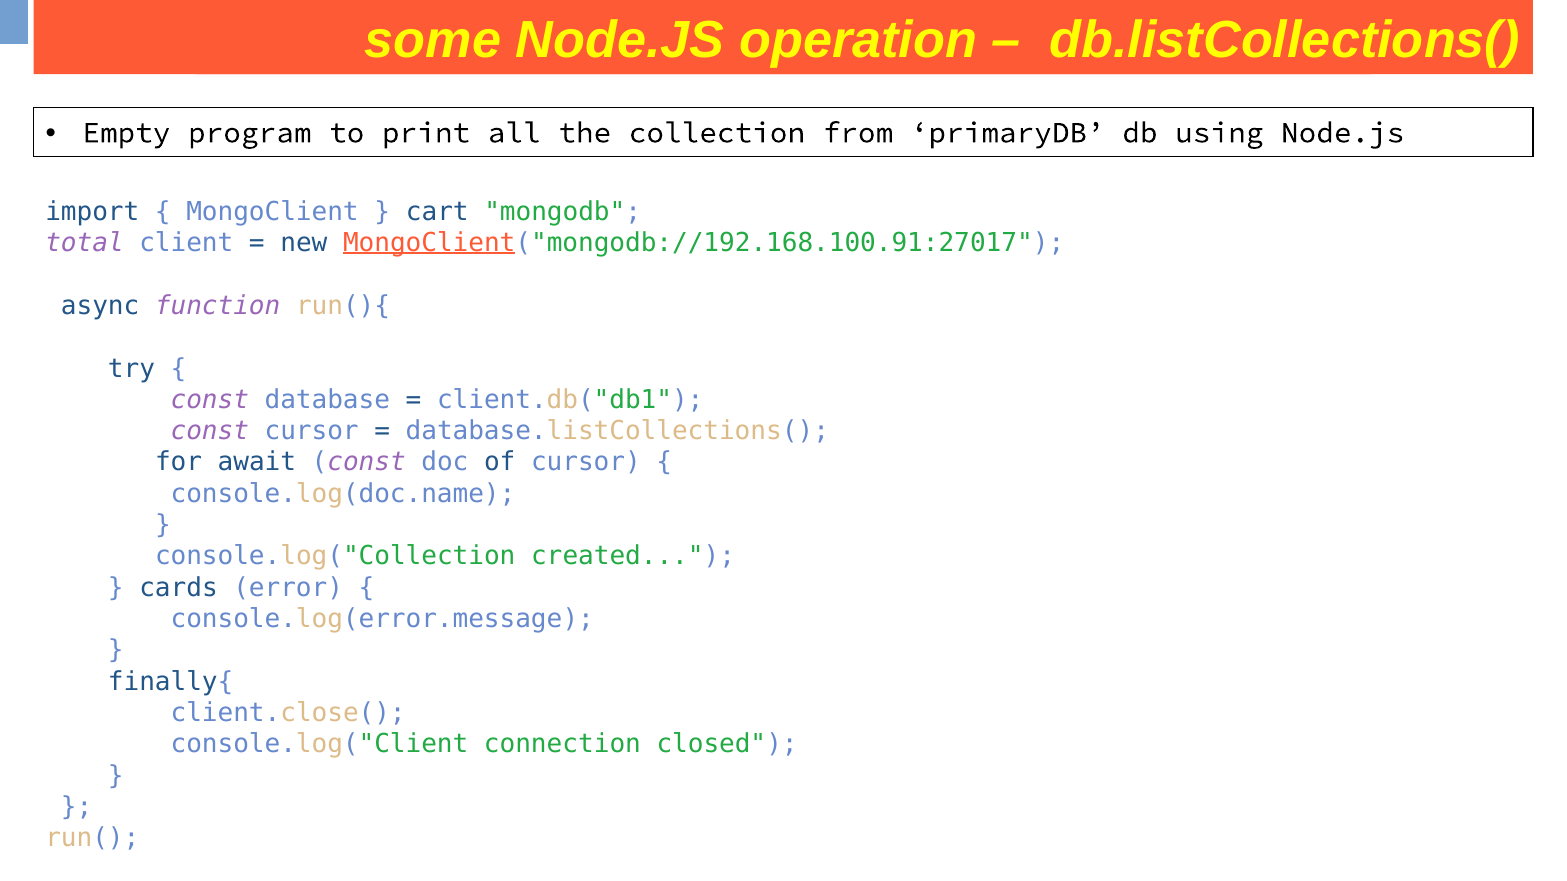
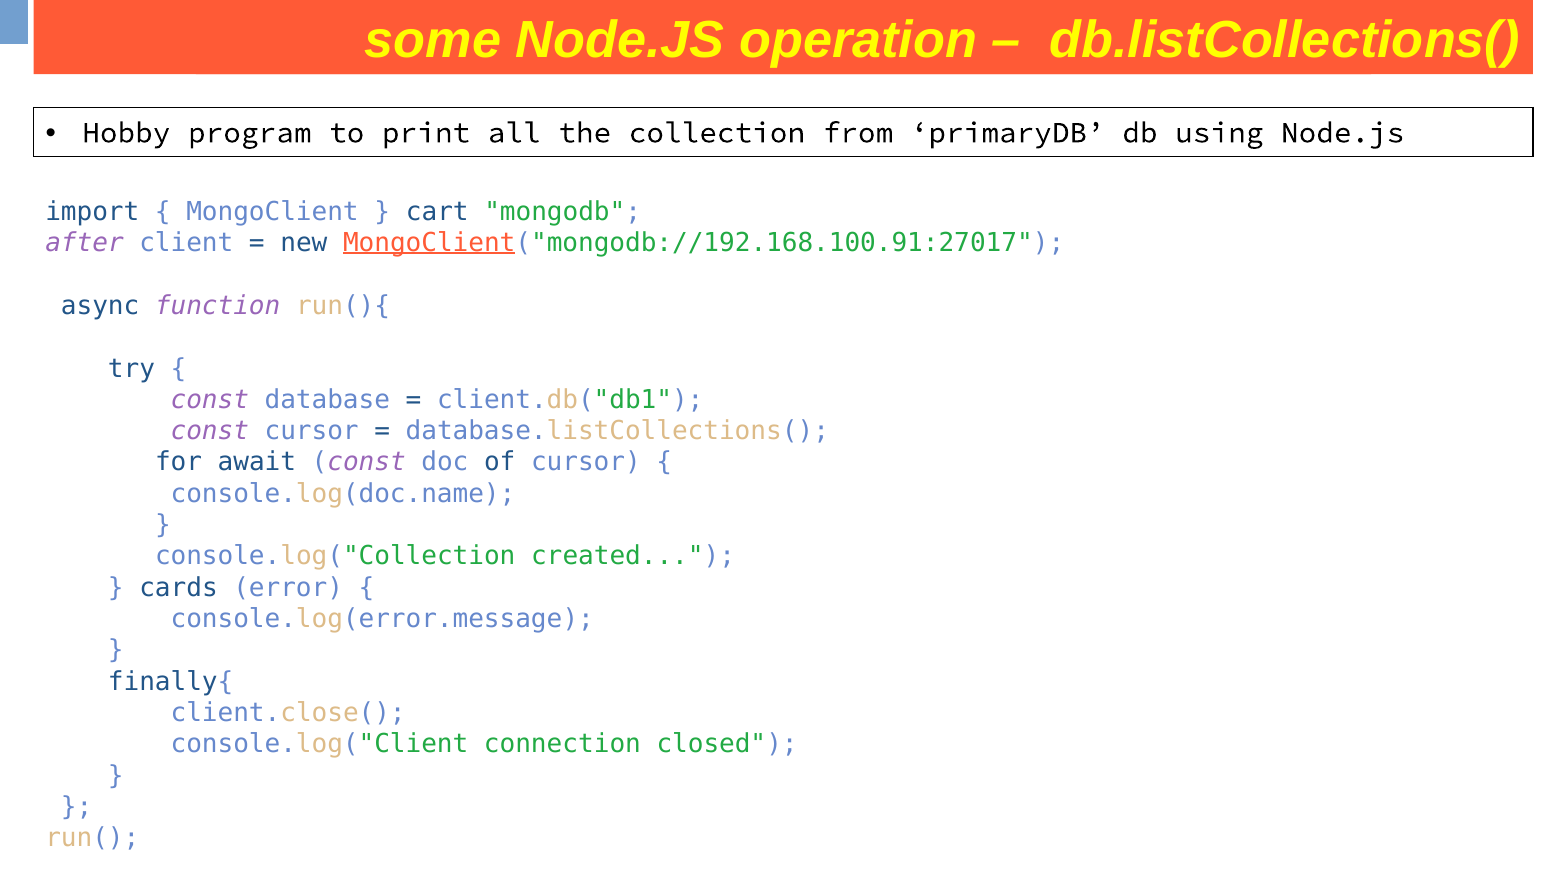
Empty: Empty -> Hobby (126, 133)
total: total -> after (85, 243)
